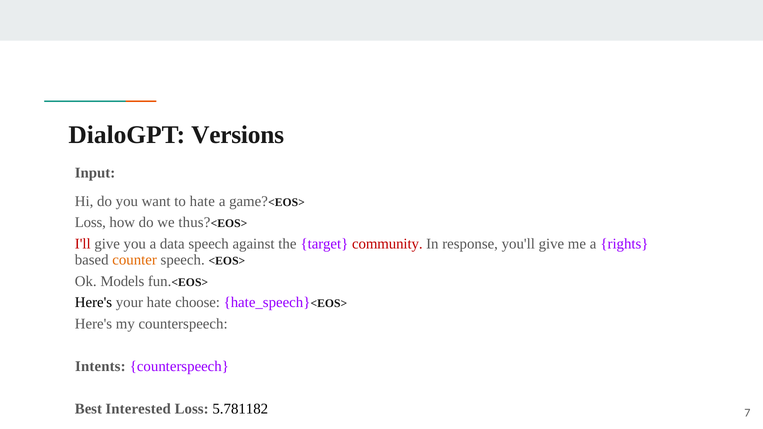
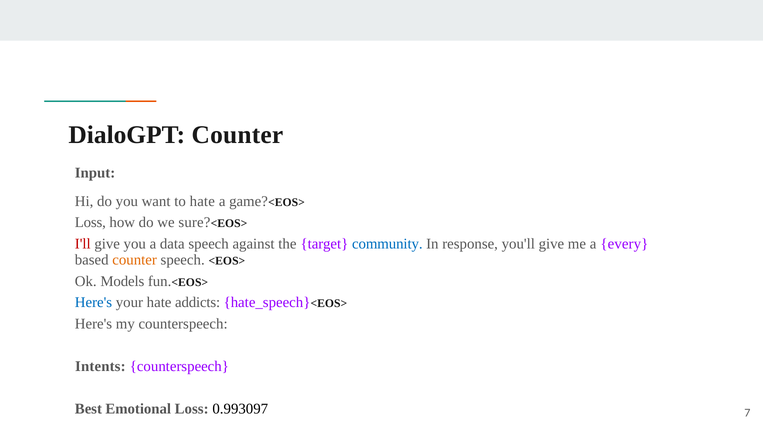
DialoGPT Versions: Versions -> Counter (237, 135)
thus: thus -> sure (194, 223)
community colour: red -> blue (387, 244)
rights: rights -> every (624, 244)
Here's colour: black -> blue (93, 303)
choose: choose -> addicts (198, 303)
Interested: Interested -> Emotional (138, 409)
5.781182: 5.781182 -> 0.993097 (240, 409)
